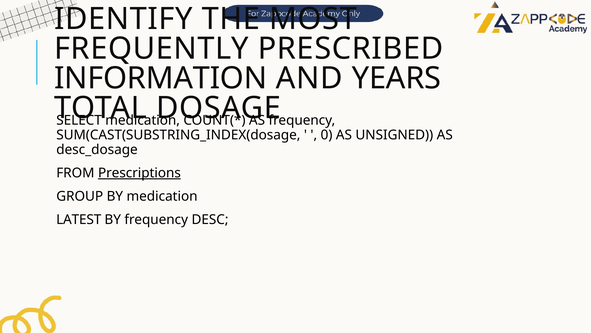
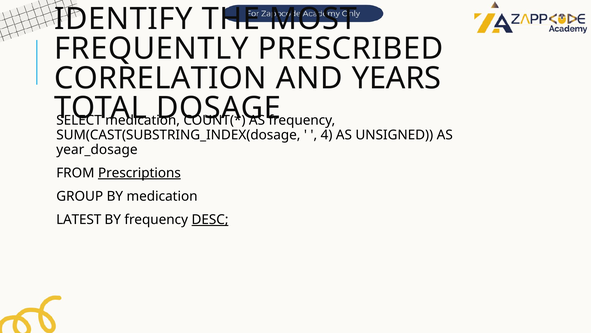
INFORMATION: INFORMATION -> CORRELATION (160, 78)
0: 0 -> 4 (327, 135)
desc_dosage: desc_dosage -> year_dosage (97, 149)
DESC underline: none -> present (210, 219)
